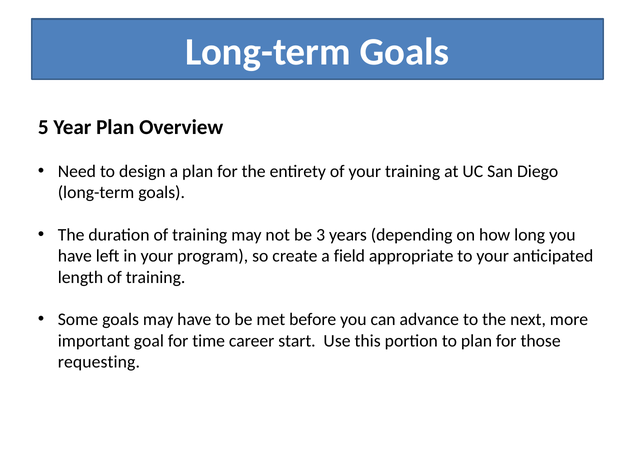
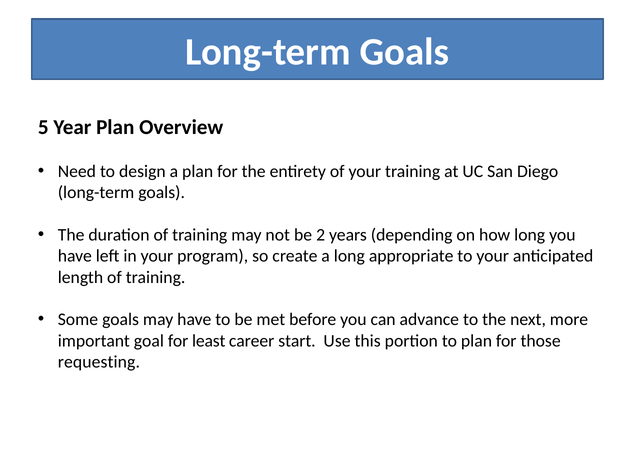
3: 3 -> 2 (321, 235)
a field: field -> long (349, 256)
time: time -> least (209, 341)
